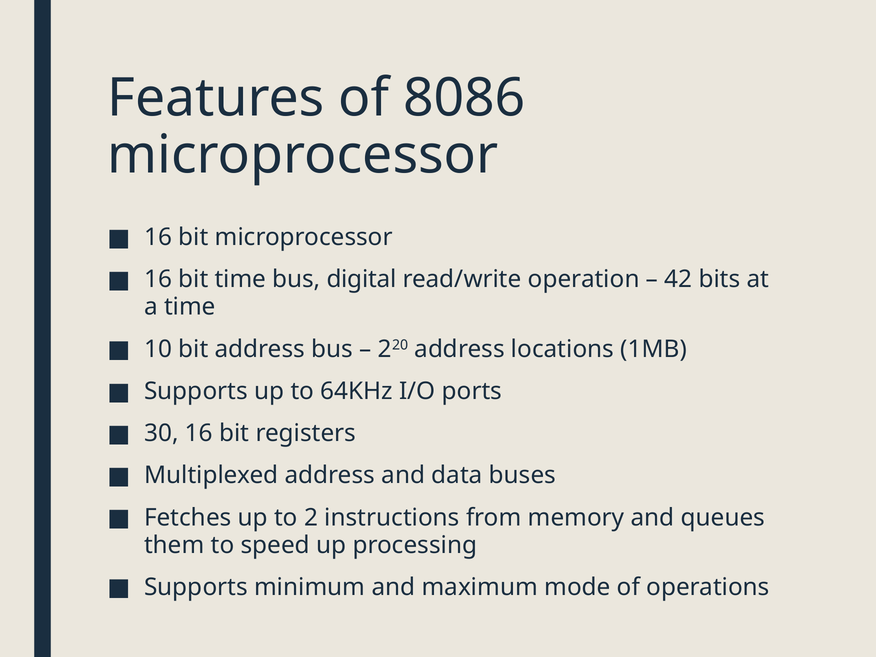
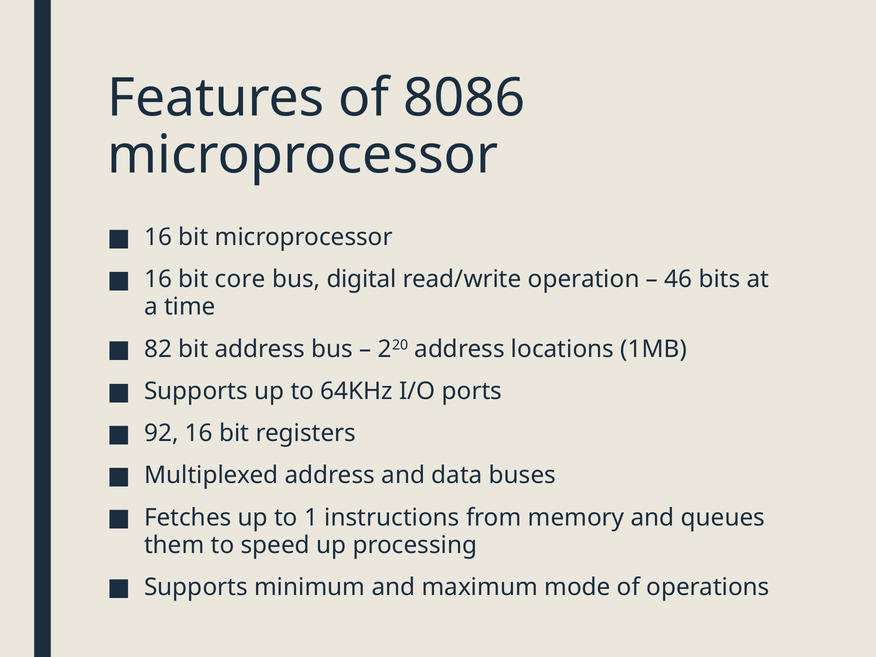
bit time: time -> core (240, 279)
42: 42 -> 46 (678, 279)
10: 10 -> 82 (158, 349)
30: 30 -> 92 (161, 433)
2: 2 -> 1 (311, 517)
